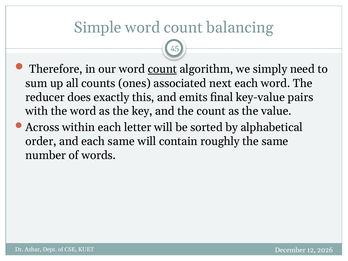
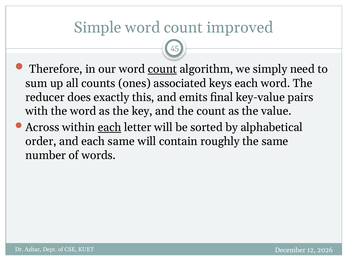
balancing: balancing -> improved (240, 28)
next: next -> keys (220, 83)
each underline: none -> present (110, 127)
